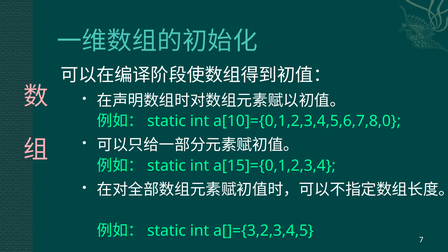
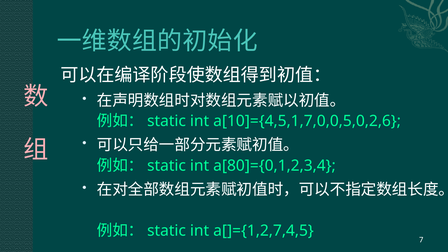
a[10]={0,1,2,3,4,5,6,7,8,0: a[10]={0,1,2,3,4,5,6,7,8,0 -> a[10]={4,5,1,7,0,0,5,0,2,6 (307, 121)
a[15]={0,1,2,3,4: a[15]={0,1,2,3,4 -> a[80]={0,1,2,3,4 (274, 166)
a[]={3,2,3,4,5: a[]={3,2,3,4,5 -> a[]={1,2,7,4,5 (264, 231)
